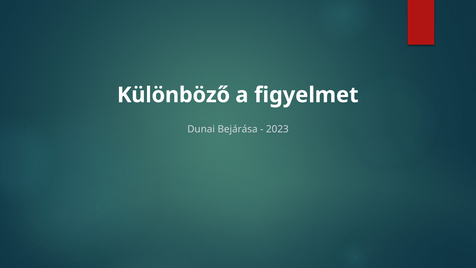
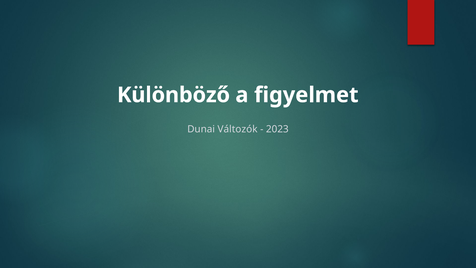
Bejárása: Bejárása -> Változók (238, 129)
